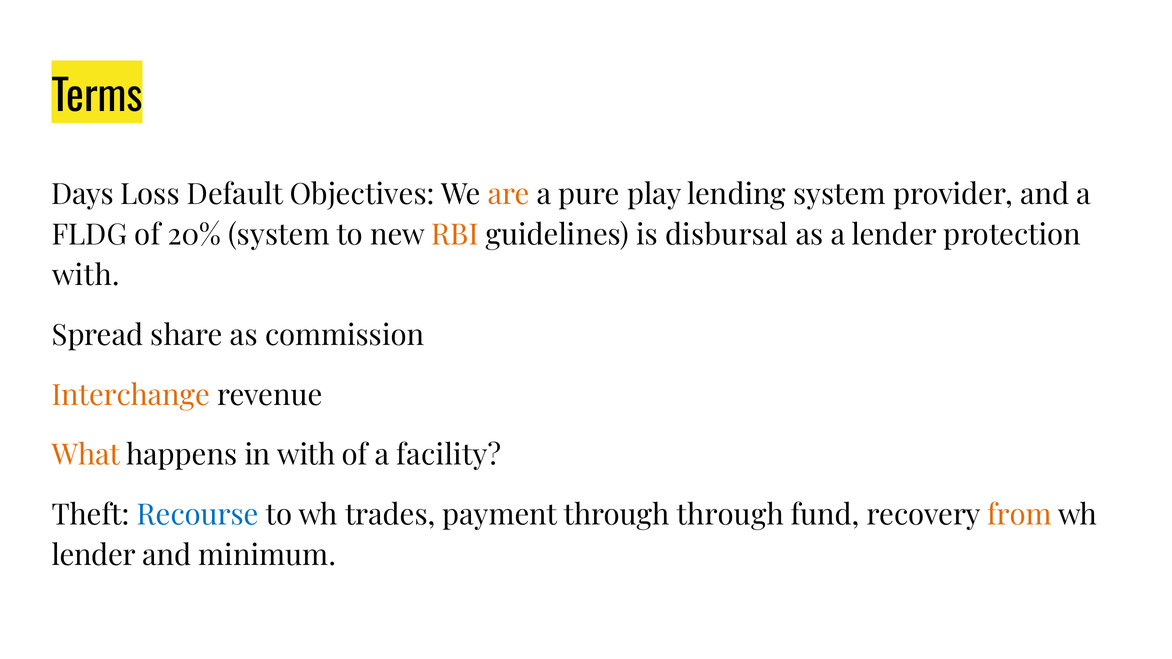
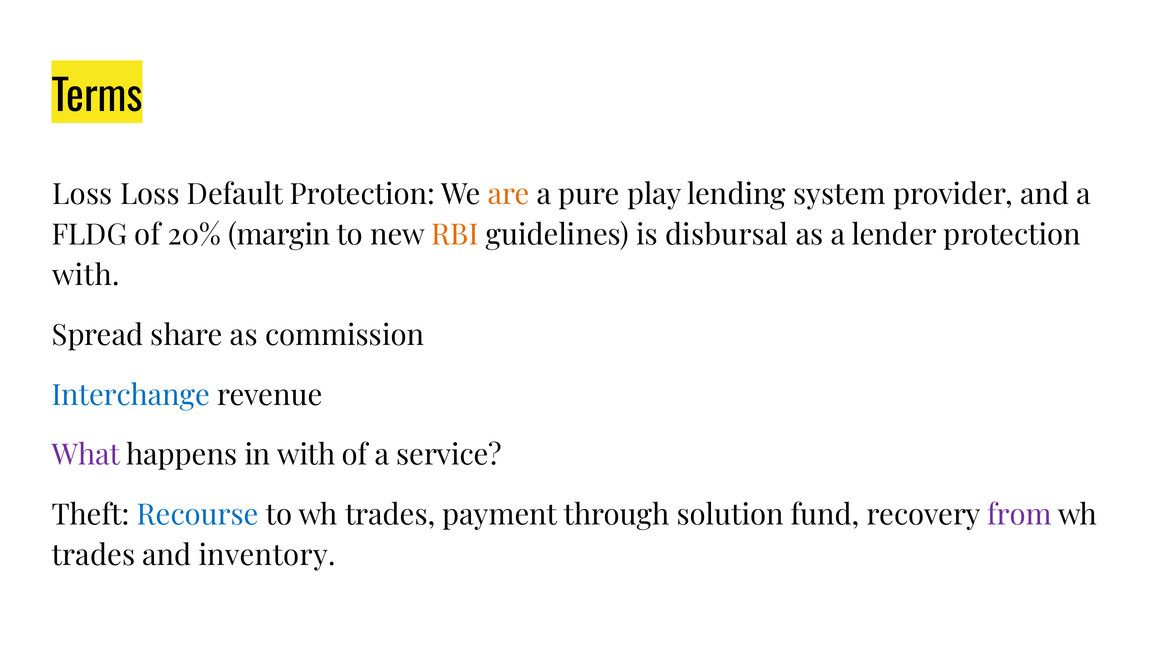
Days: Days -> Loss (82, 195)
Default Objectives: Objectives -> Protection (362, 195)
20% system: system -> margin (279, 235)
Interchange colour: orange -> blue (131, 396)
What colour: orange -> purple (86, 455)
facility: facility -> service (449, 455)
through through: through -> solution (730, 515)
from colour: orange -> purple (1019, 515)
lender: lender -> trades (93, 556)
minimum: minimum -> inventory (267, 556)
